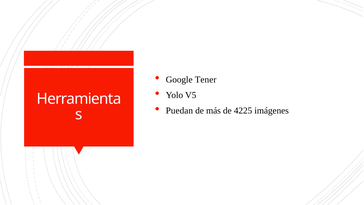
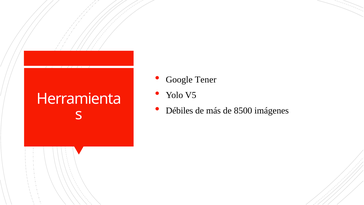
Puedan: Puedan -> Débiles (179, 110)
4225: 4225 -> 8500 (243, 110)
